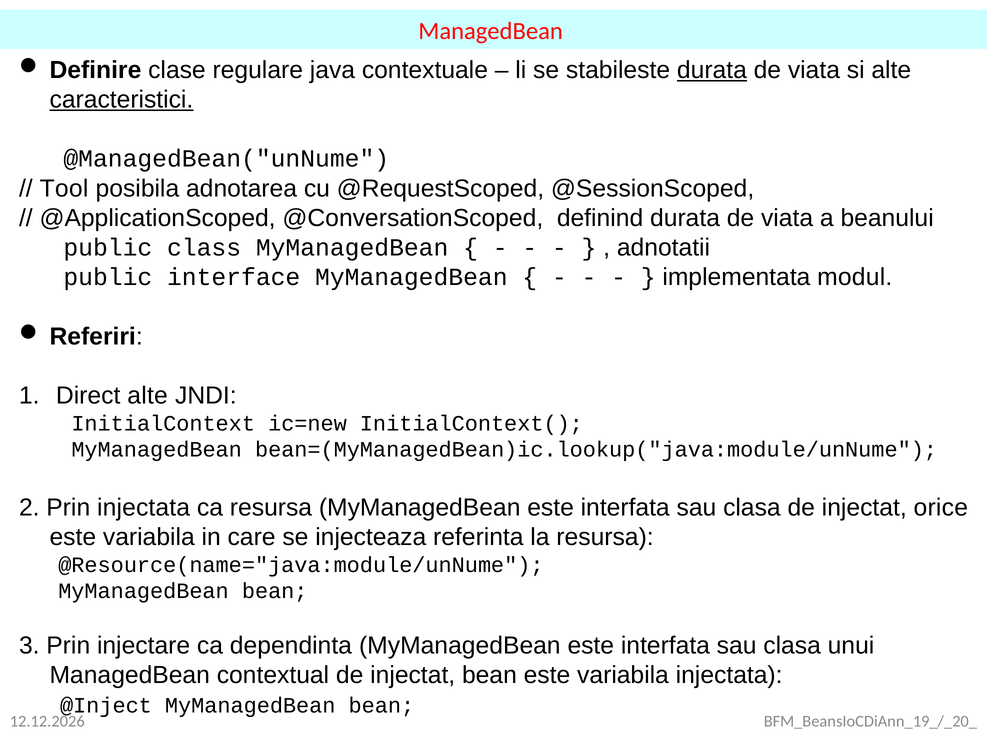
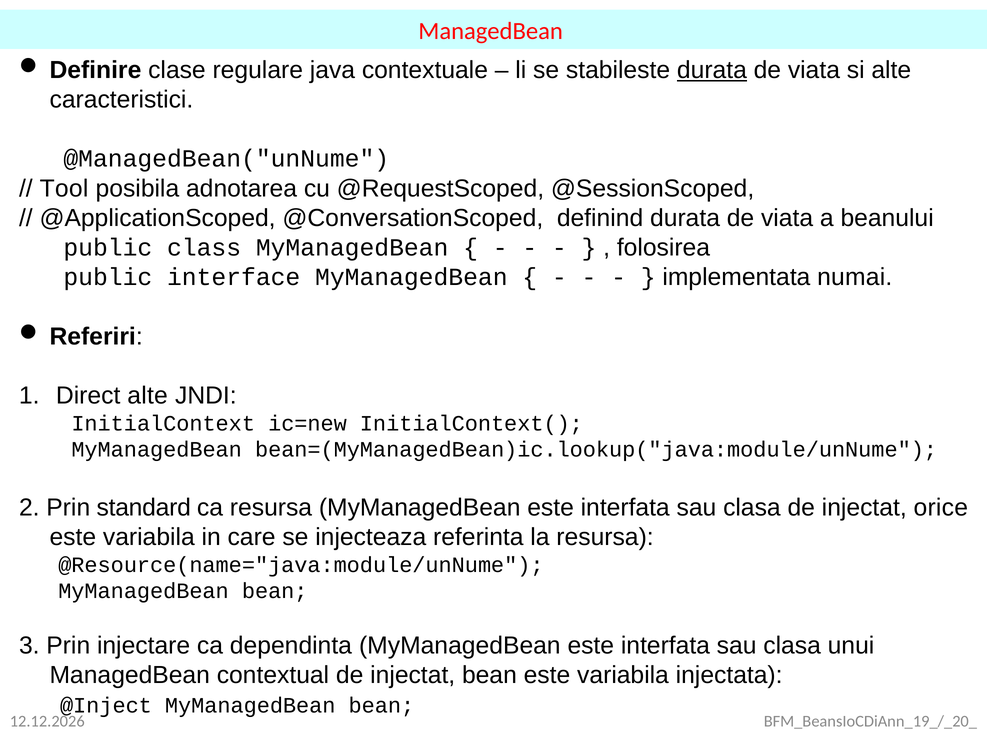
caracteristici underline: present -> none (121, 100)
adnotatii: adnotatii -> folosirea (663, 248)
modul: modul -> numai (855, 277)
Prin injectata: injectata -> standard (144, 508)
